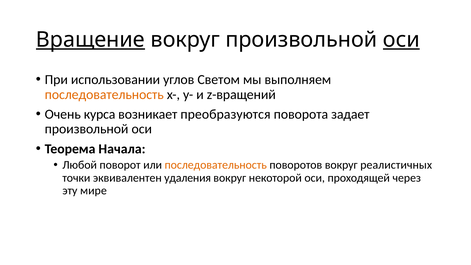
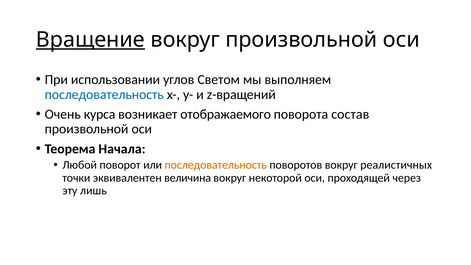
оси underline: present -> none (401, 40)
последовательность colour: orange -> blue (104, 94)
преобразуются: преобразуются -> отображаемого (226, 114)
задает: задает -> состав (350, 114)
удаления: удаления -> величина (188, 178)
мире: мире -> лишь (93, 190)
